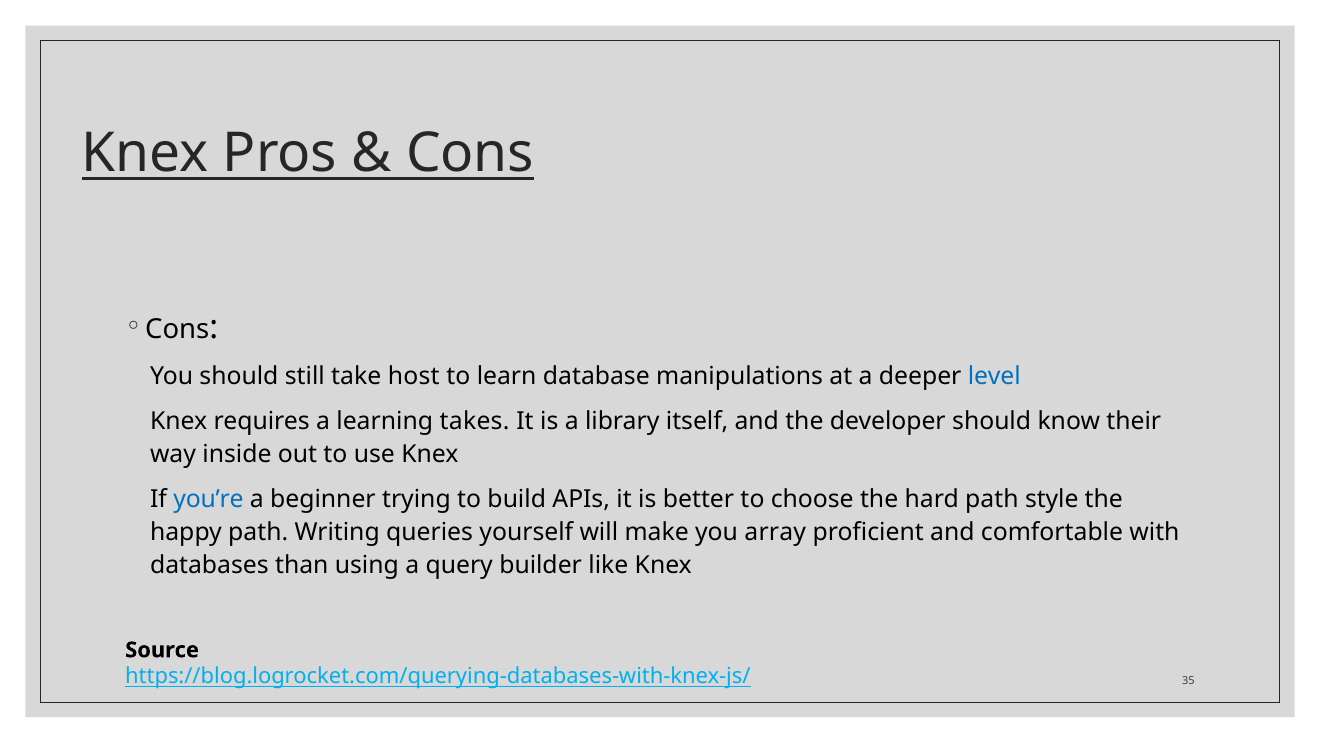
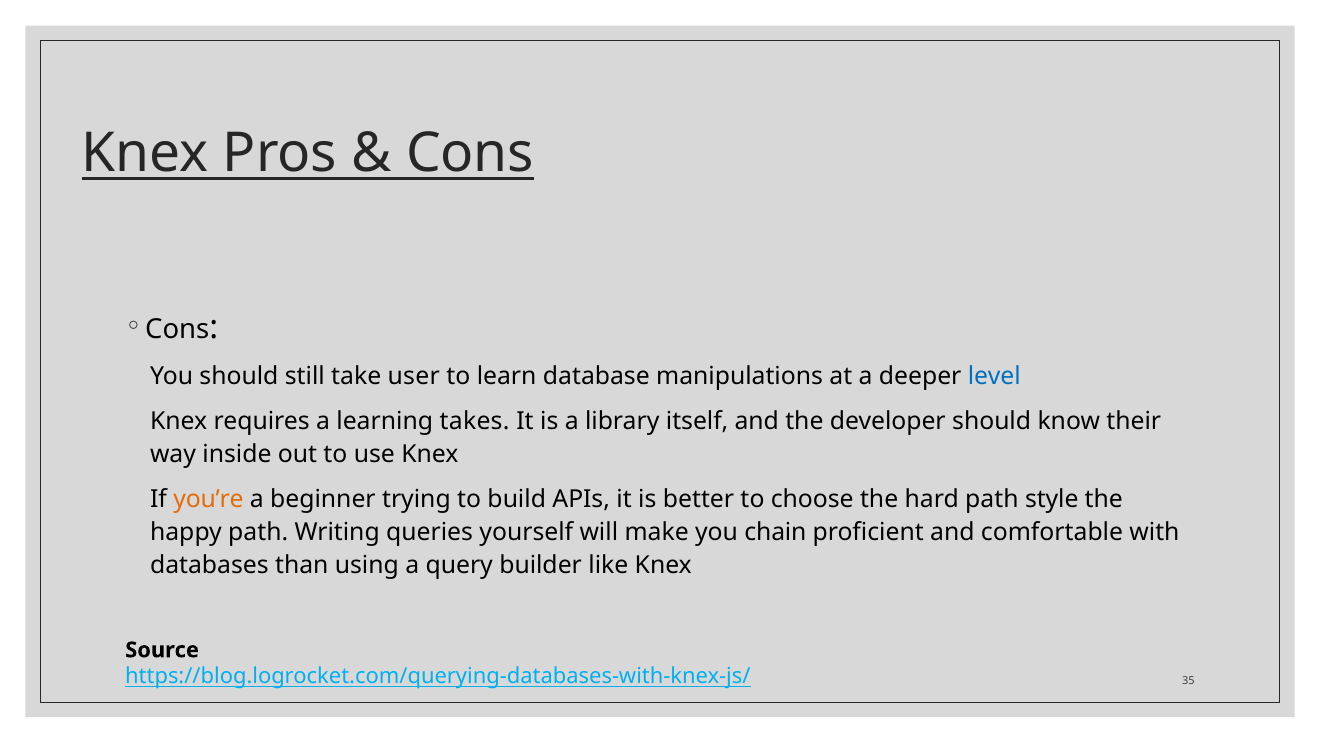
host: host -> user (414, 376)
you’re colour: blue -> orange (209, 499)
array: array -> chain (775, 532)
